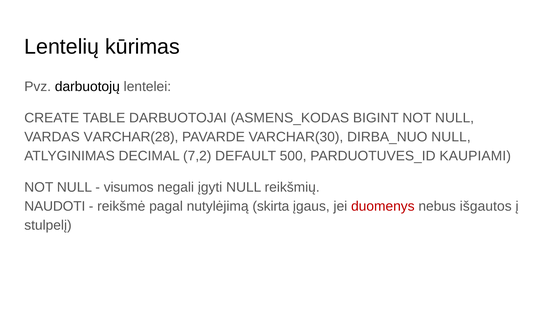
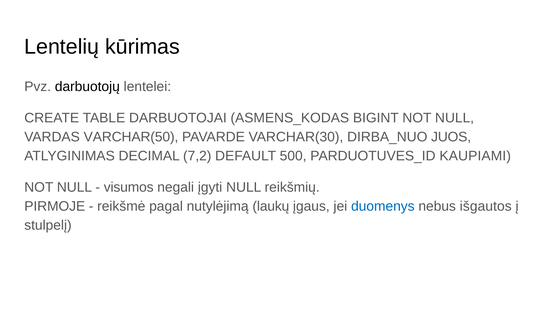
VARCHAR(28: VARCHAR(28 -> VARCHAR(50 (131, 137)
DIRBA_NUO NULL: NULL -> JUOS (451, 137)
NAUDOTI: NAUDOTI -> PIRMOJE (55, 206)
skirta: skirta -> laukų (271, 206)
duomenys colour: red -> blue (383, 206)
